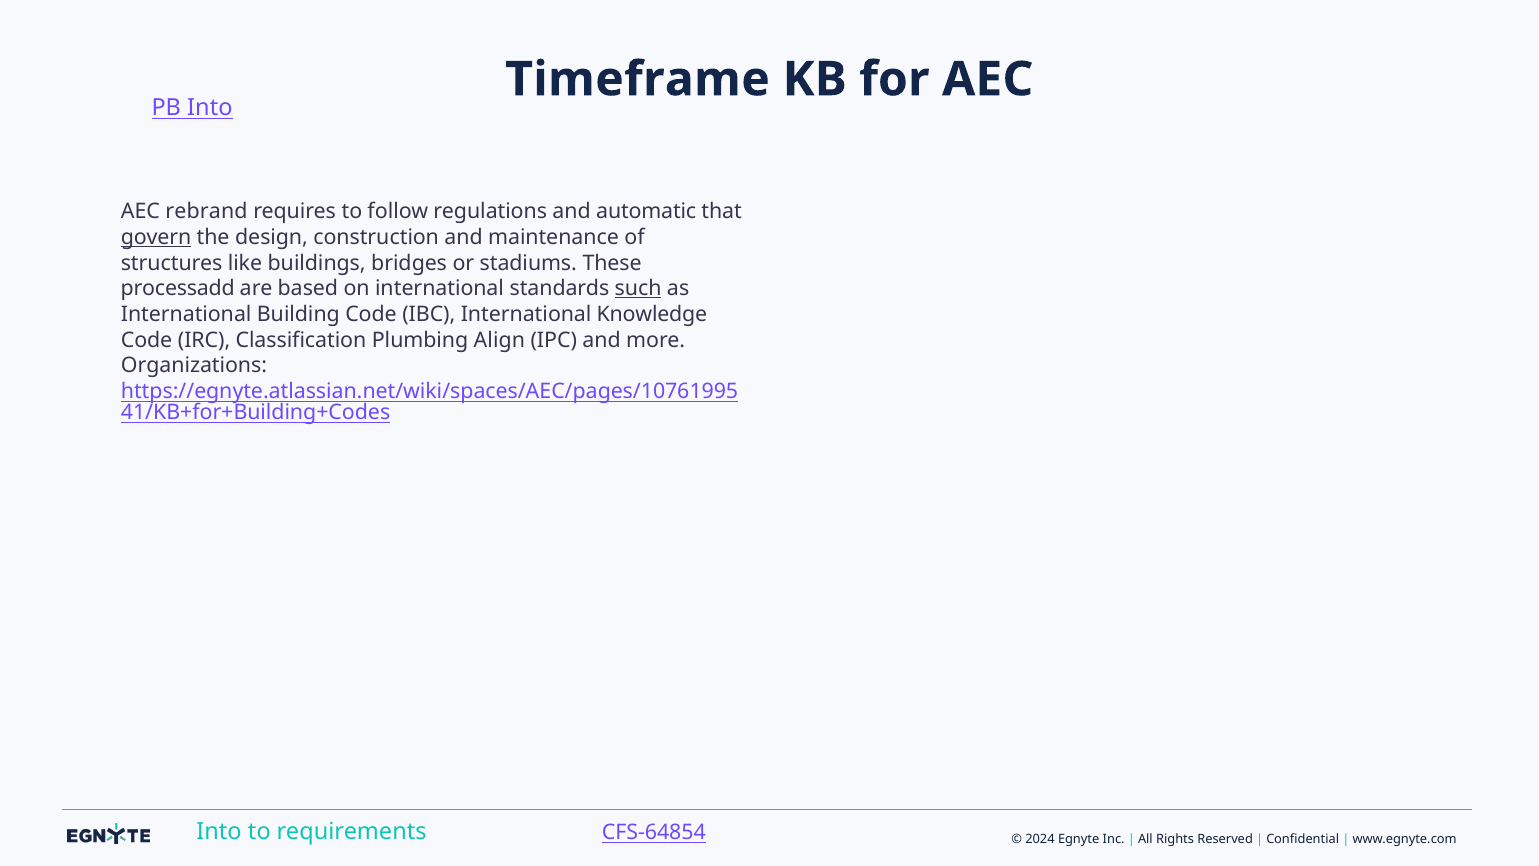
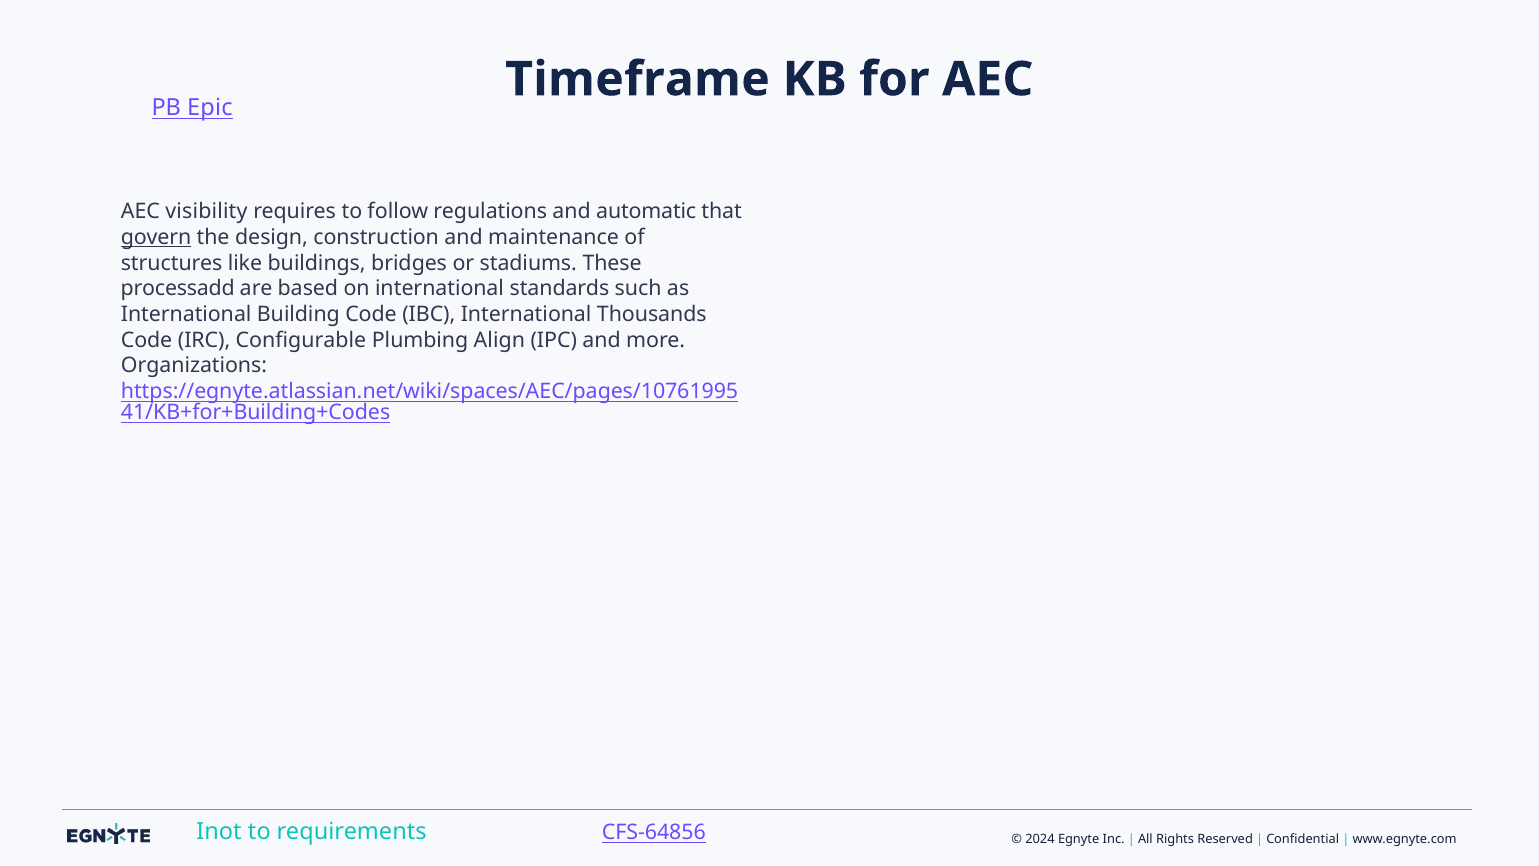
PB Into: Into -> Epic (210, 108)
rebrand: rebrand -> visibility (206, 211)
such underline: present -> none (638, 289)
Knowledge: Knowledge -> Thousands (652, 314)
Classification: Classification -> Configurable (301, 340)
Into: Into -> Inot (219, 831)
CFS-64854: CFS-64854 -> CFS-64856 (654, 832)
